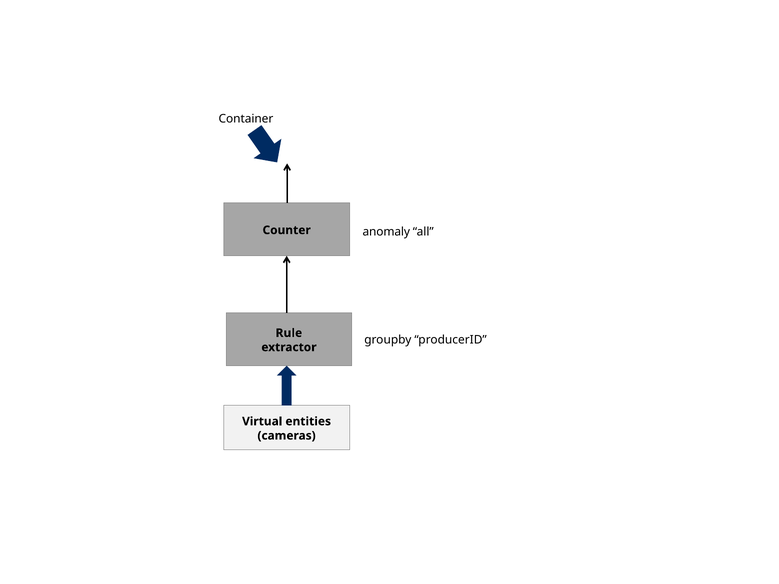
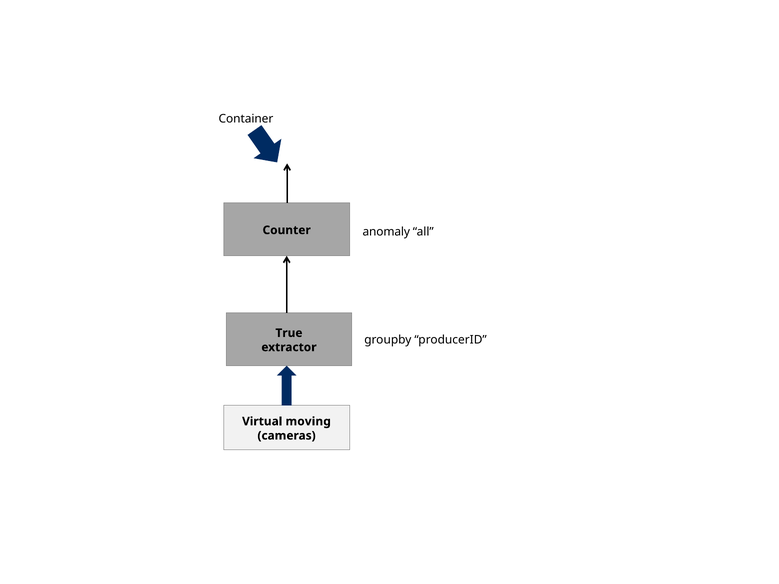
Rule: Rule -> True (289, 333)
entities: entities -> moving (308, 422)
